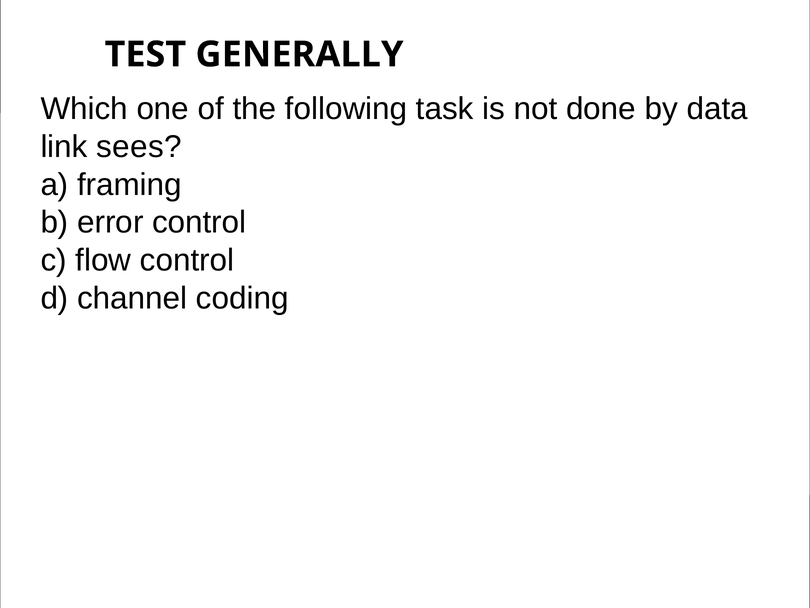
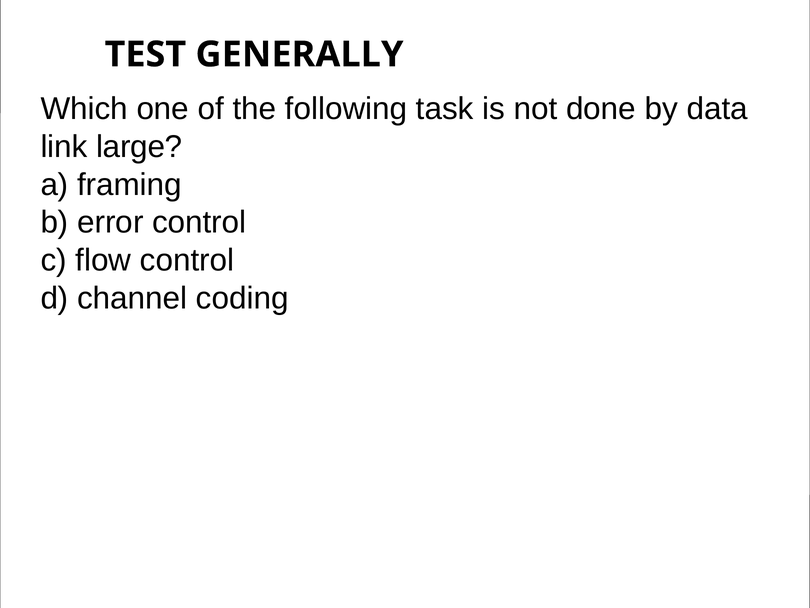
sees: sees -> large (139, 147)
